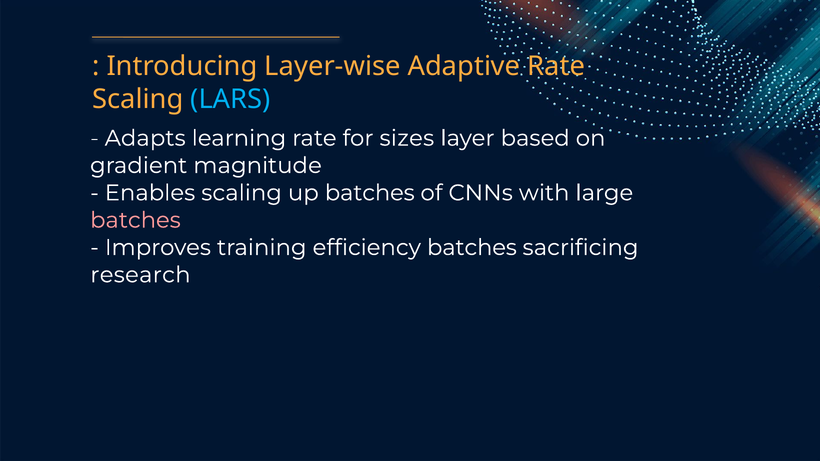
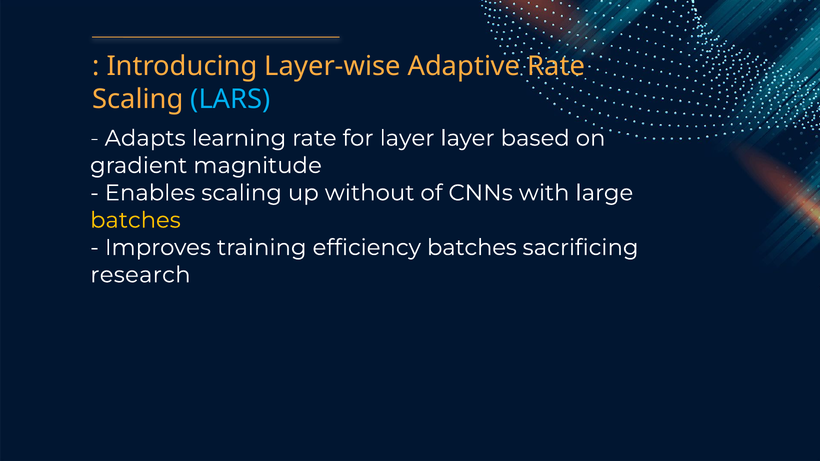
for sizes: sizes -> layer (407, 138)
up batches: batches -> without (370, 193)
batches colour: pink -> yellow (135, 220)
